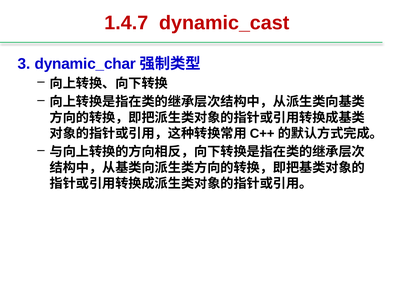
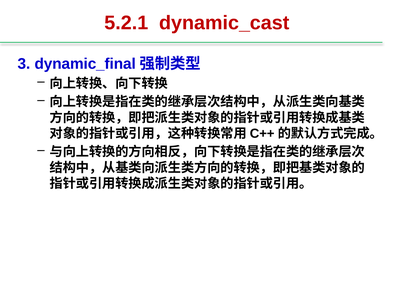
1.4.7: 1.4.7 -> 5.2.1 (126, 23)
dynamic_char: dynamic_char -> dynamic_final (85, 64)
